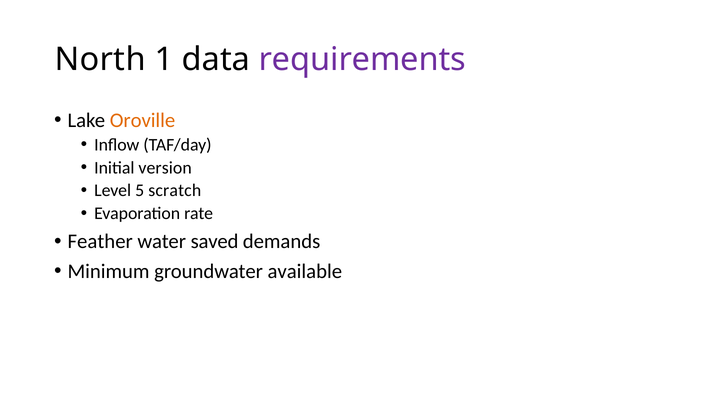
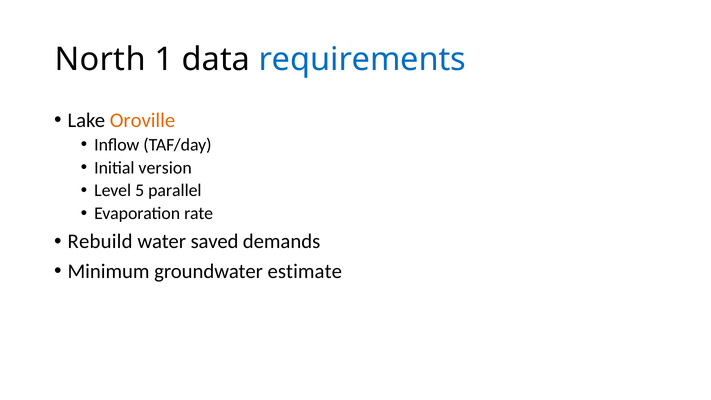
requirements colour: purple -> blue (362, 60)
scratch: scratch -> parallel (175, 190)
Feather: Feather -> Rebuild (100, 242)
available: available -> estimate (305, 271)
